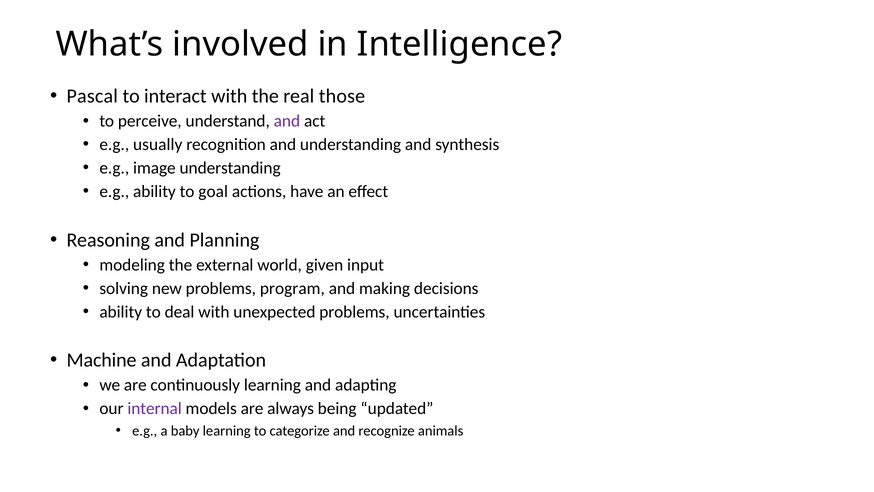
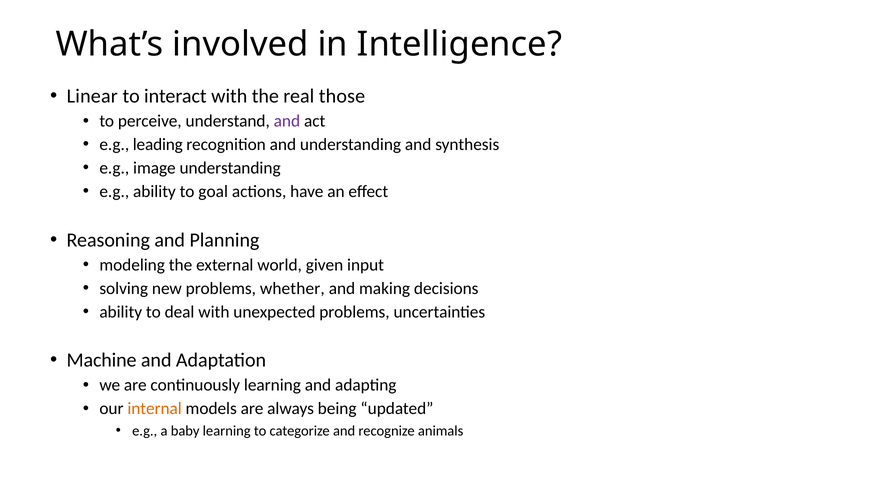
Pascal: Pascal -> Linear (92, 96)
usually: usually -> leading (158, 144)
program: program -> whether (292, 288)
internal colour: purple -> orange (155, 408)
